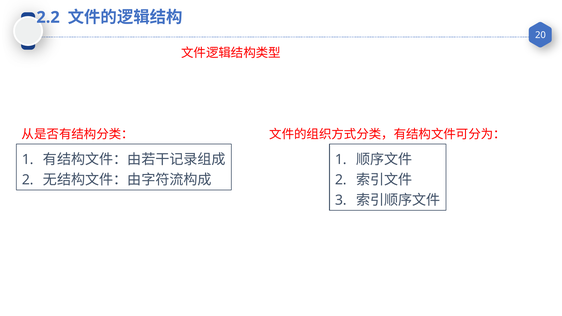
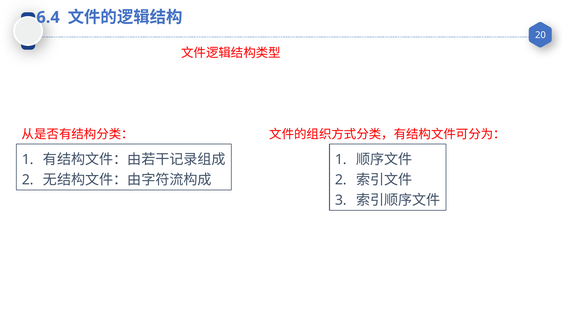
2.2: 2.2 -> 6.4 (48, 17)
